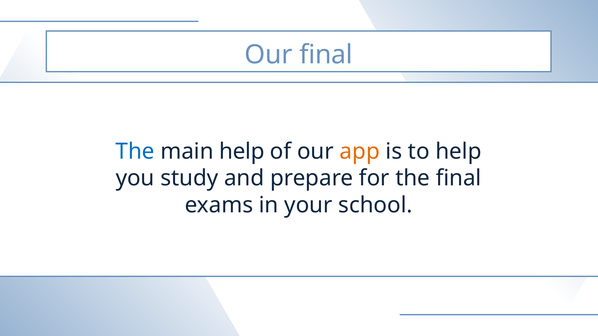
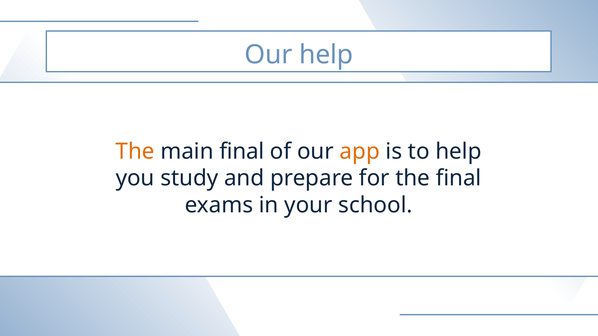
Our final: final -> help (326, 55)
The colour: blue -> orange (135, 151)
main help: help -> final (242, 151)
